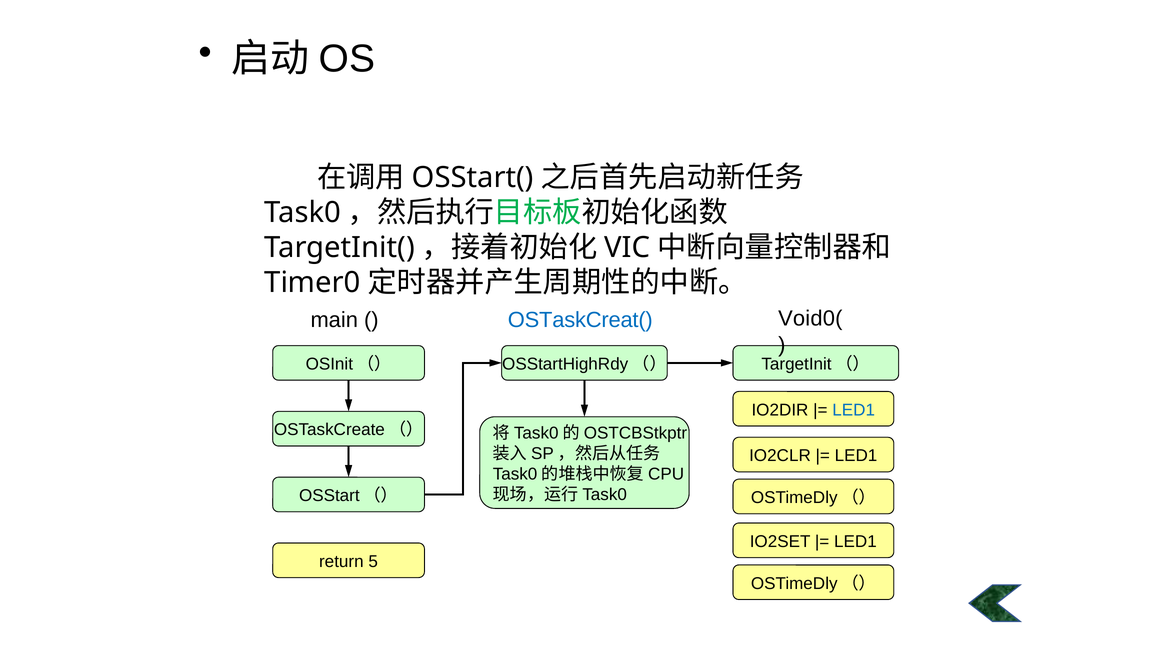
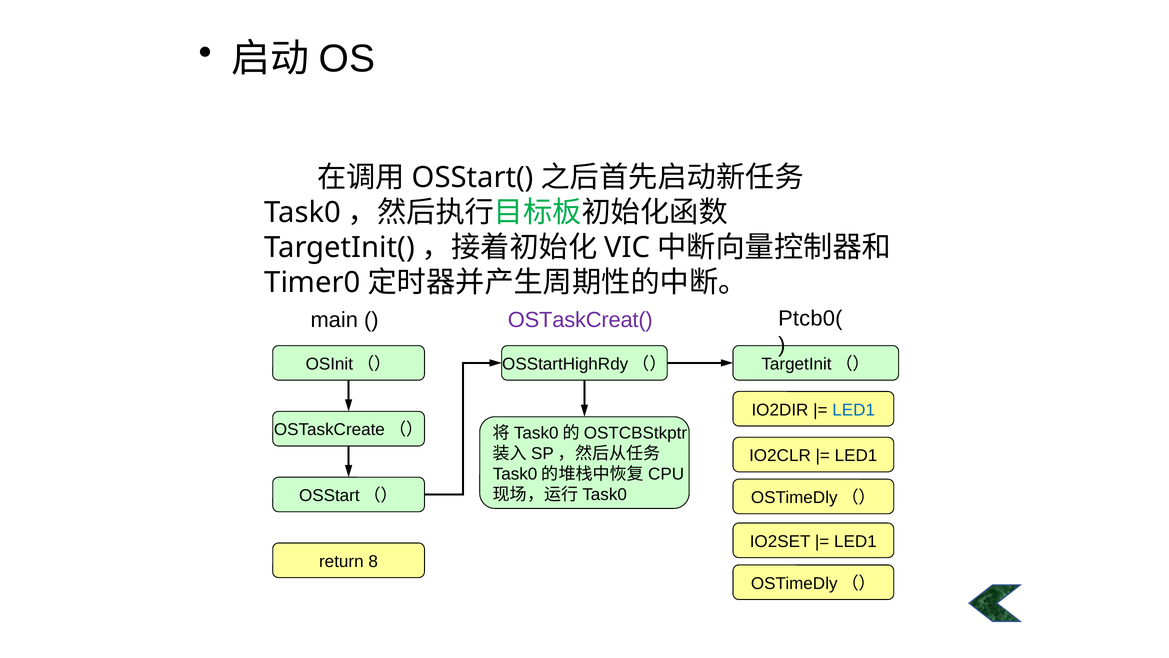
Void0(: Void0( -> Ptcb0( (810, 319)
OSTaskCreat( colour: blue -> purple (580, 320)
5: 5 -> 8 (373, 561)
